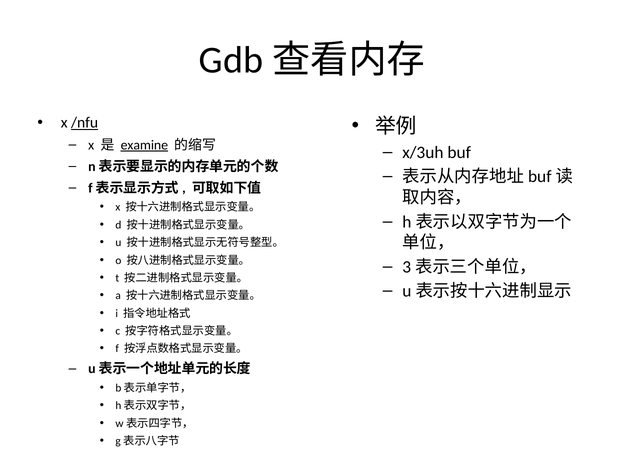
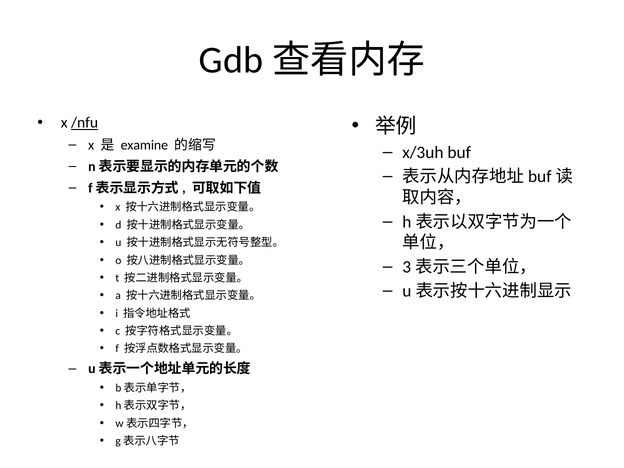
examine underline: present -> none (144, 145)
